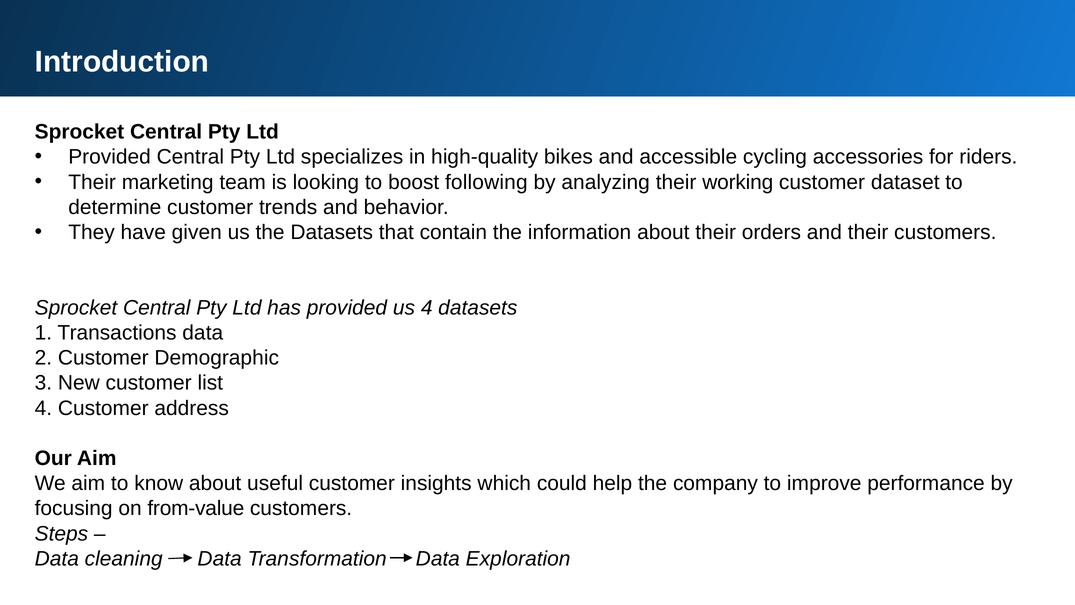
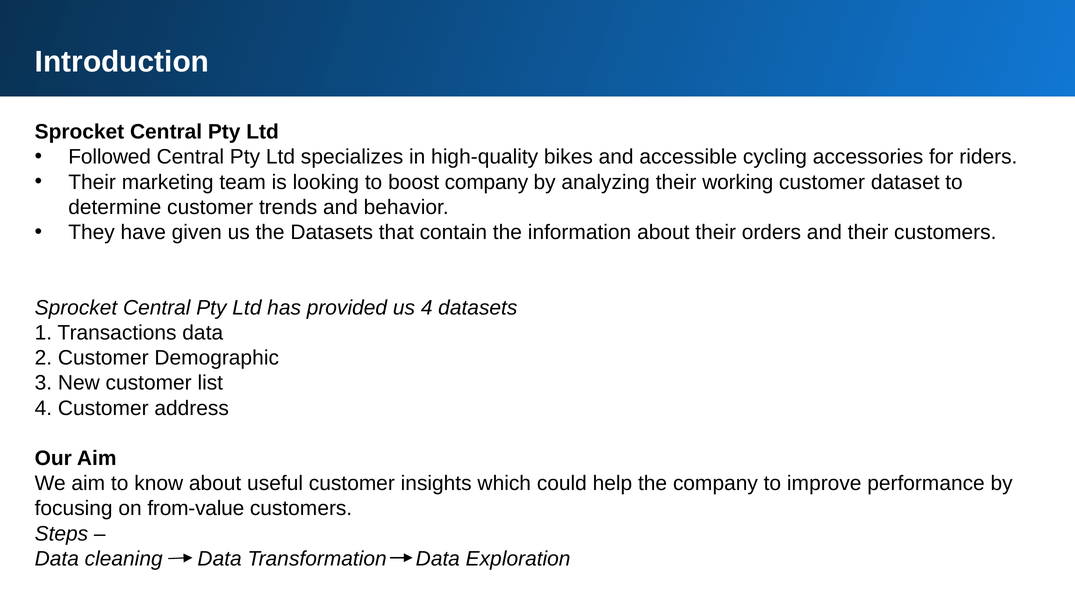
Provided: Provided -> Followed (110, 157)
boost following: following -> company (487, 182)
